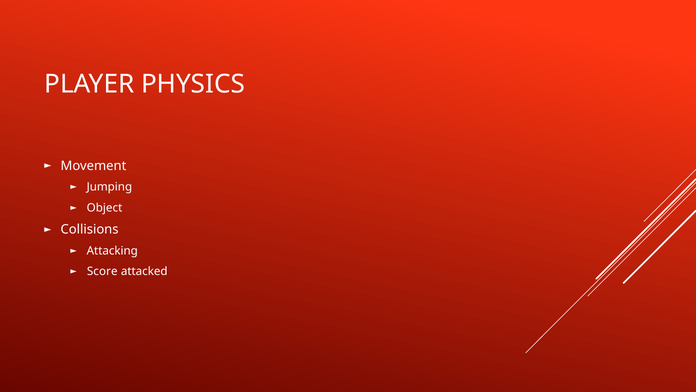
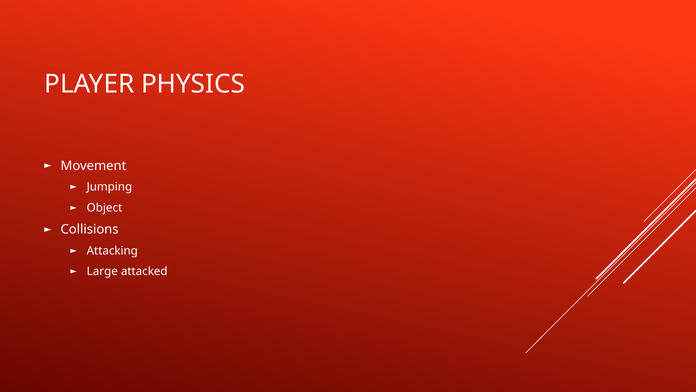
Score: Score -> Large (102, 271)
